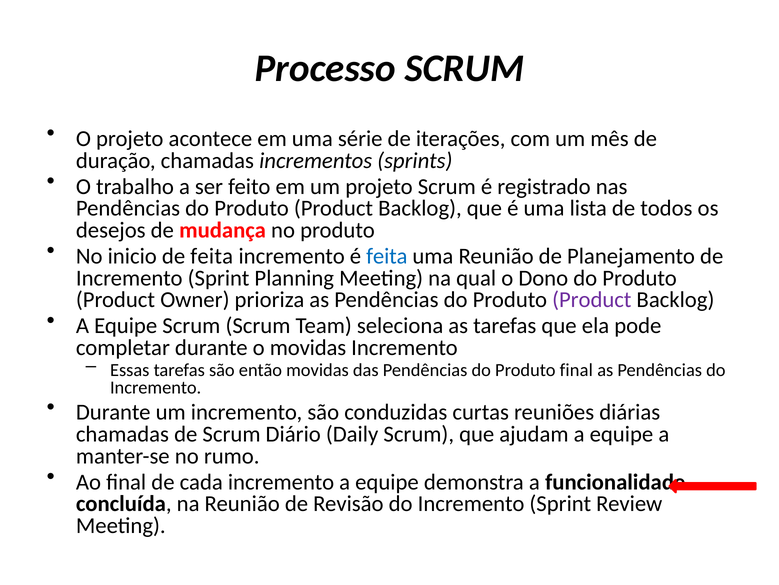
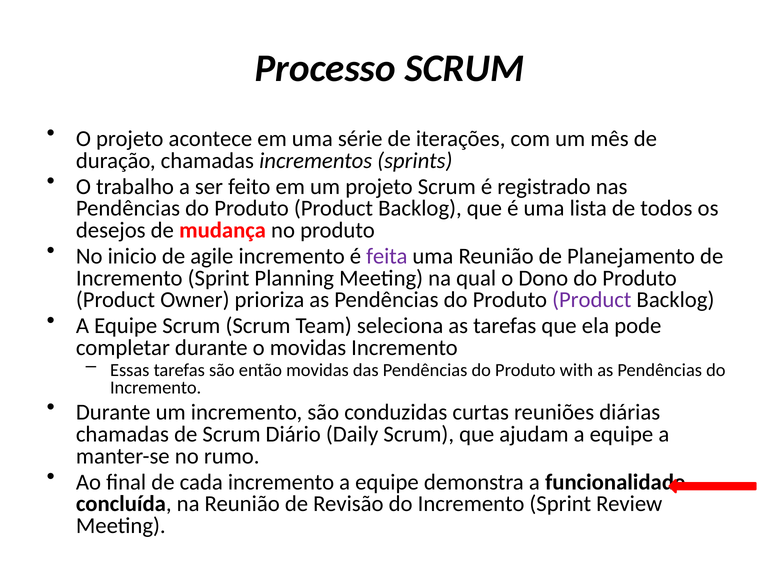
de feita: feita -> agile (212, 256)
feita colour: blue -> purple (387, 256)
Produto final: final -> with (576, 370)
